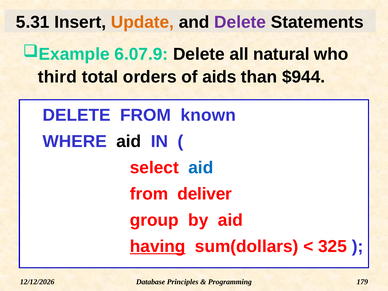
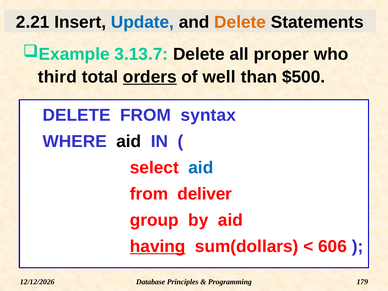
5.31: 5.31 -> 2.21 (33, 22)
Update colour: orange -> blue (142, 22)
Delete colour: purple -> orange (240, 22)
6.07.9: 6.07.9 -> 3.13.7 (141, 54)
natural: natural -> proper (281, 54)
orders underline: none -> present (150, 77)
aids: aids -> well (219, 77)
$944: $944 -> $500 (304, 77)
known: known -> syntax (208, 115)
325: 325 -> 606 (332, 246)
